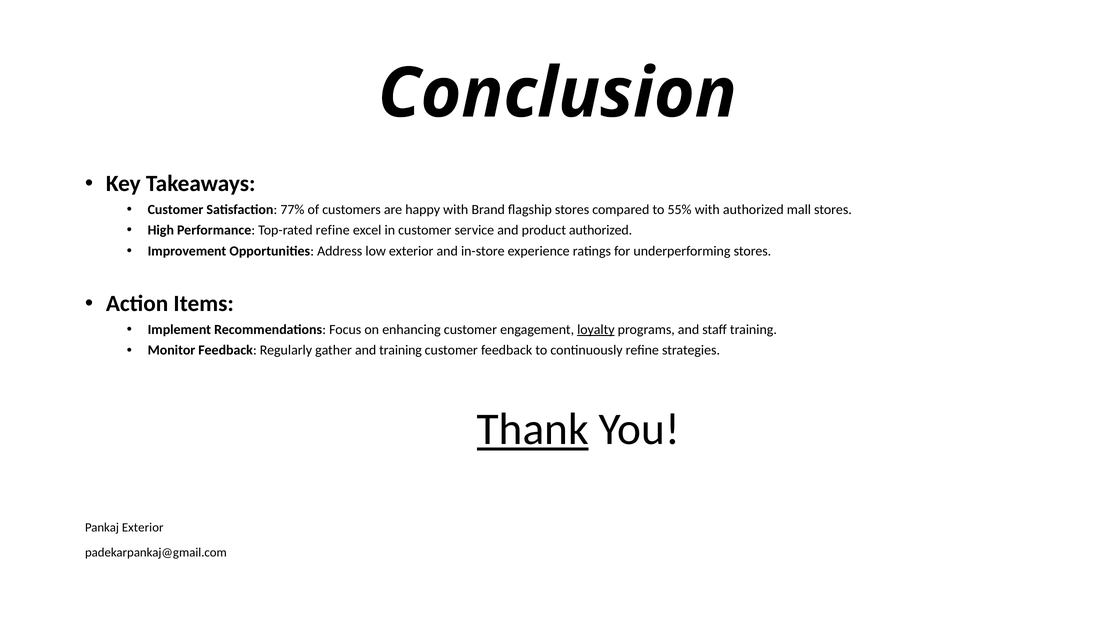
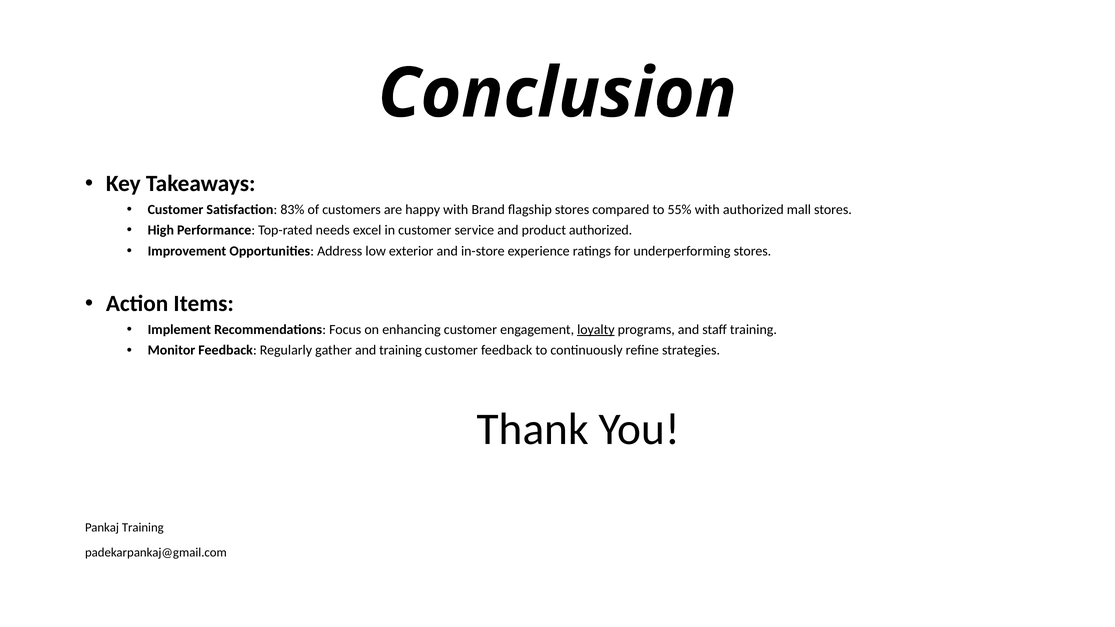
77%: 77% -> 83% (292, 209)
Top-rated refine: refine -> needs (333, 230)
Thank underline: present -> none (533, 430)
Pankaj Exterior: Exterior -> Training (143, 528)
